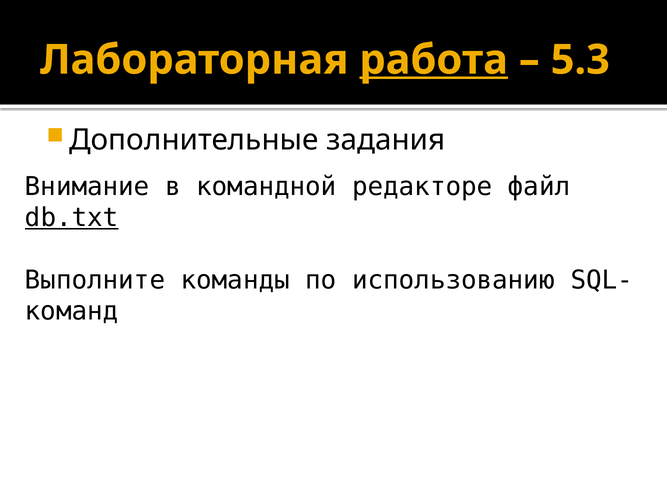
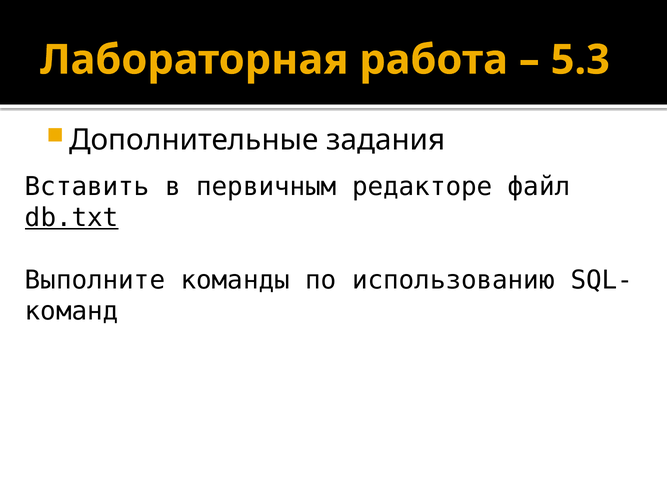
работа underline: present -> none (434, 60)
Внимание: Внимание -> Вставить (87, 187)
командной: командной -> первичным (266, 187)
